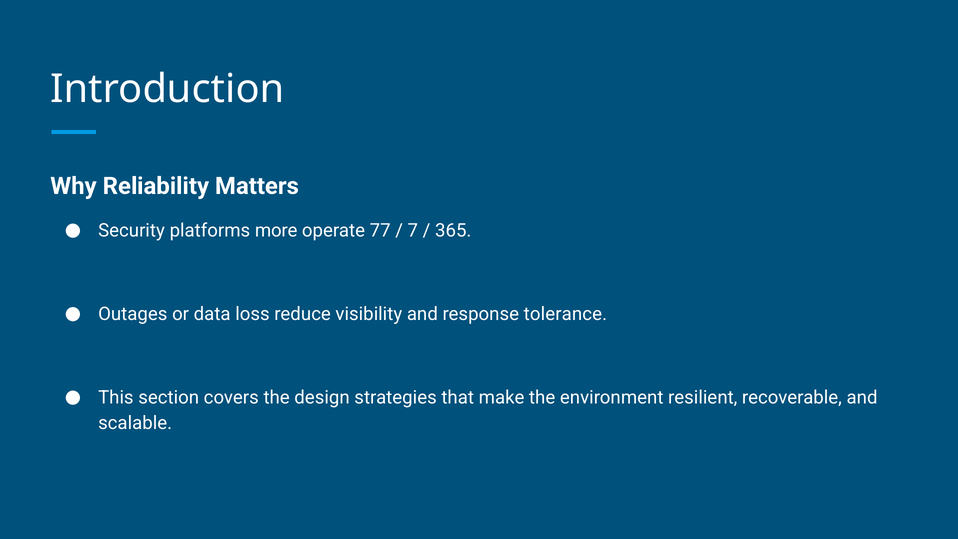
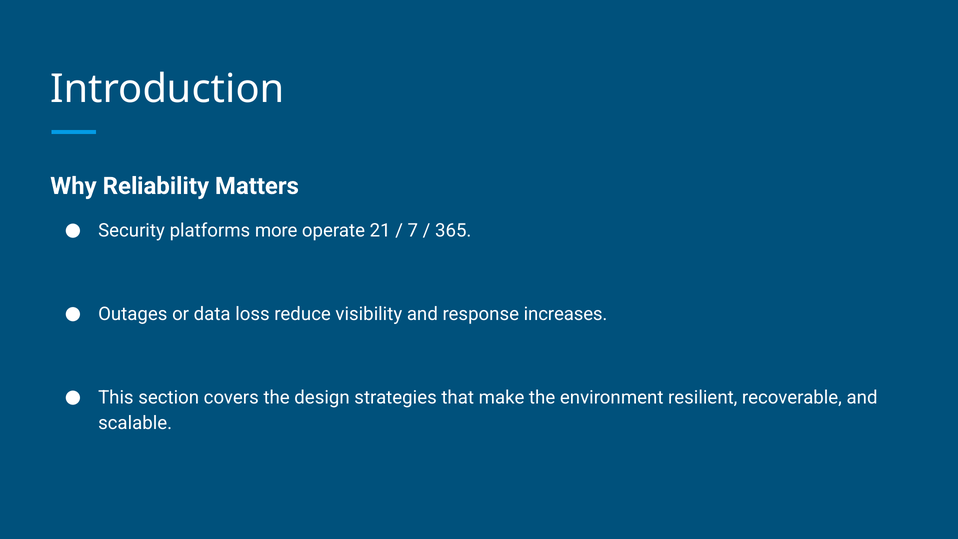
77: 77 -> 21 (380, 231)
tolerance: tolerance -> increases (566, 314)
